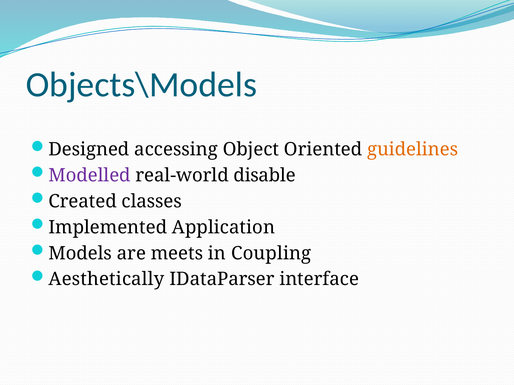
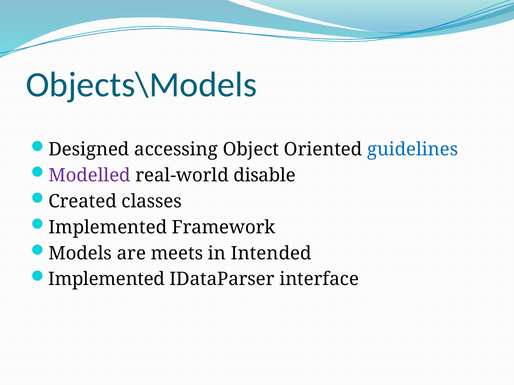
guidelines colour: orange -> blue (413, 150)
Application: Application -> Framework (224, 228)
Coupling: Coupling -> Intended (271, 254)
Aesthetically: Aesthetically -> Implemented (107, 280)
